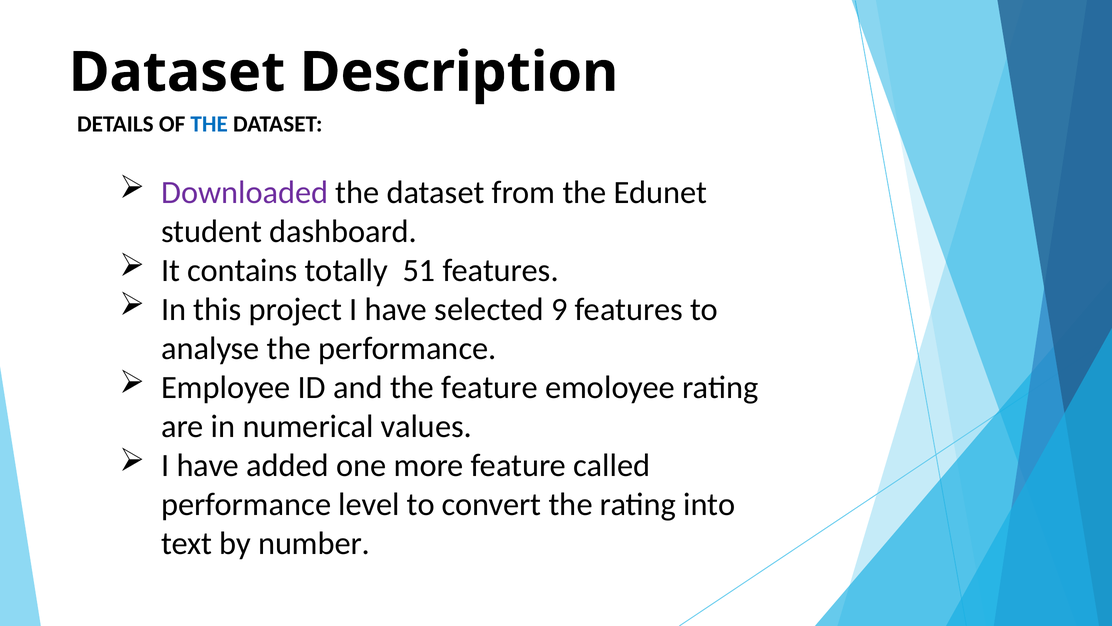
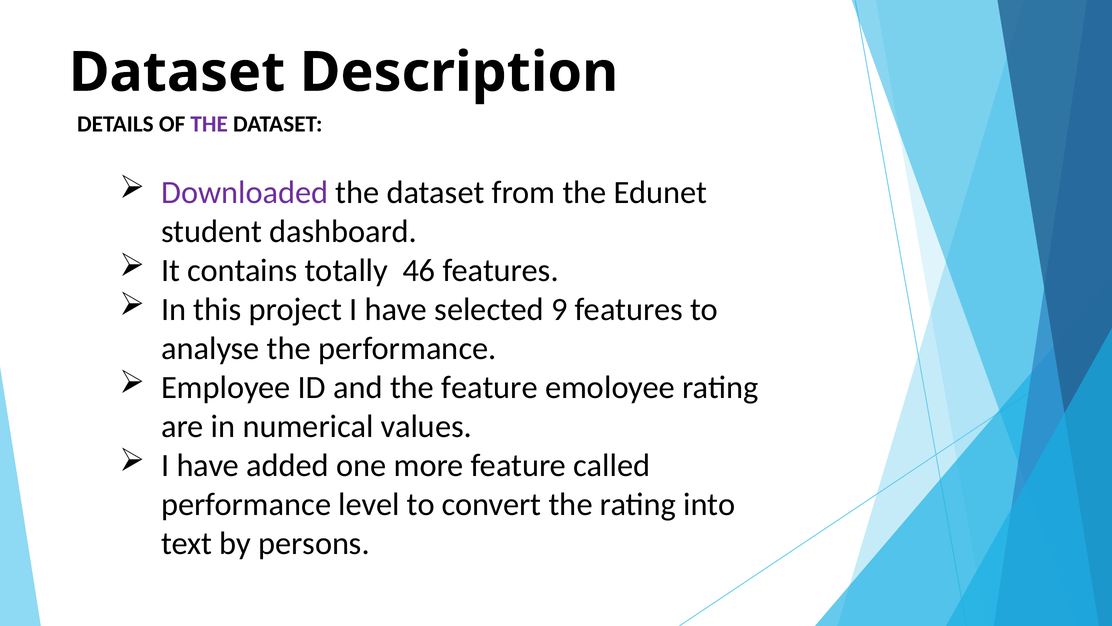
THE colour: blue -> purple (209, 124)
51: 51 -> 46 (419, 270)
number: number -> persons (314, 543)
